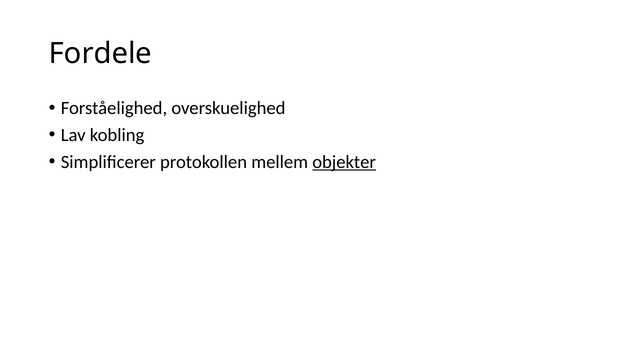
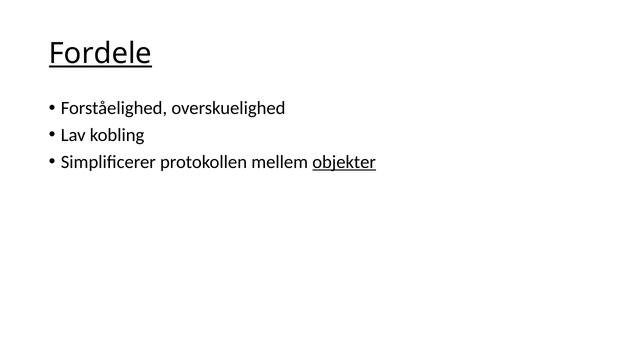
Fordele underline: none -> present (100, 54)
